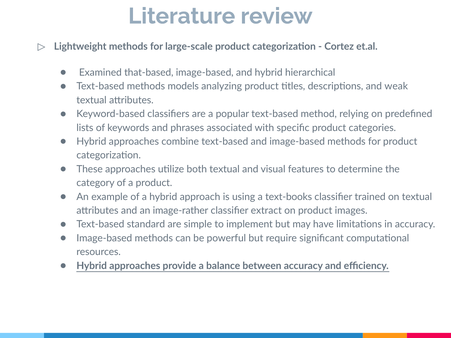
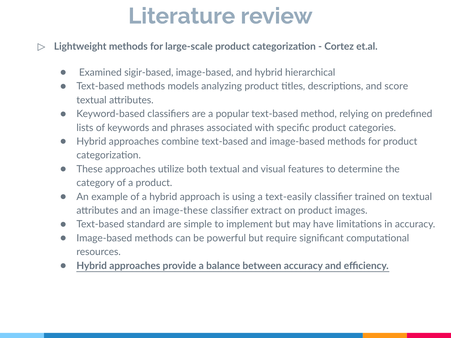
that-based: that-based -> sigir-based (149, 73)
weak: weak -> score (396, 86)
text-books: text-books -> text-easily (289, 197)
image-rather: image-rather -> image-these (180, 211)
